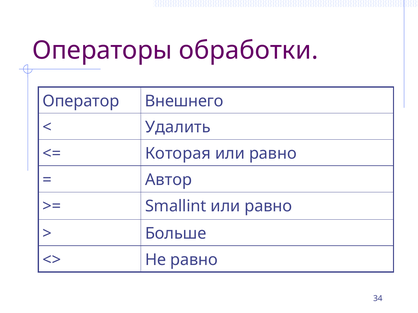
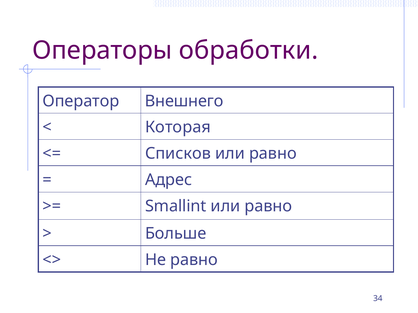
Удалить: Удалить -> Которая (178, 127)
Которая: Которая -> Списков (178, 154)
Автор: Автор -> Адрес (169, 180)
